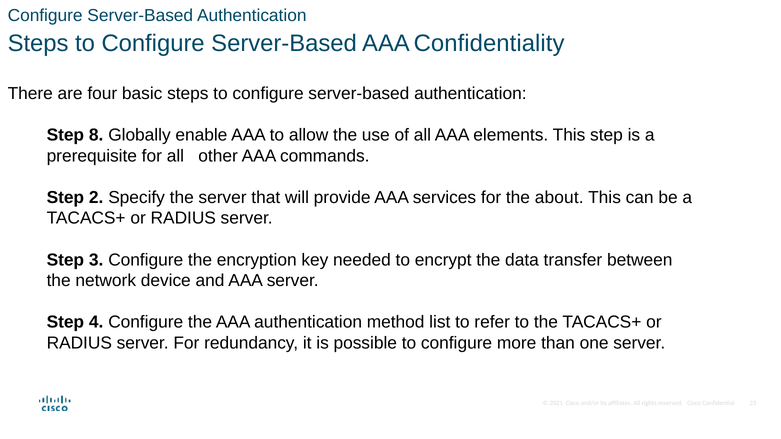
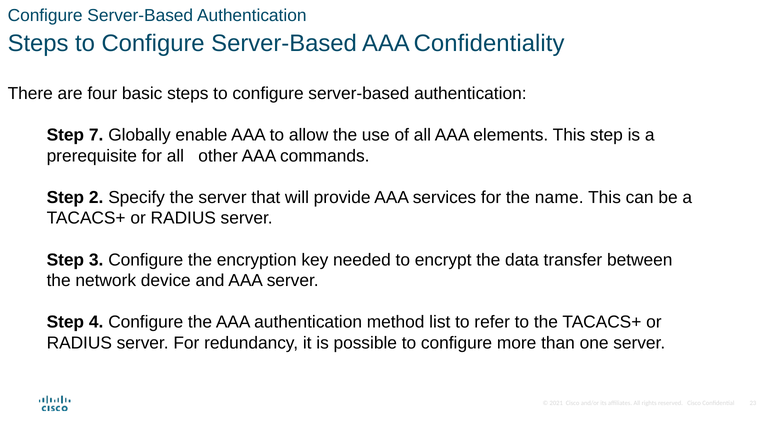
8: 8 -> 7 (96, 135)
about: about -> name (559, 198)
